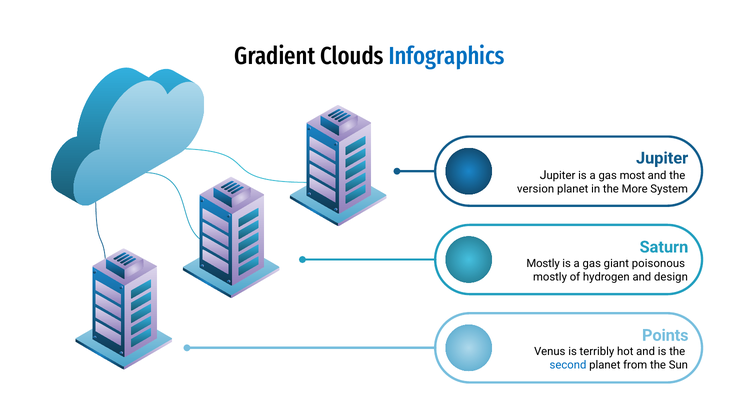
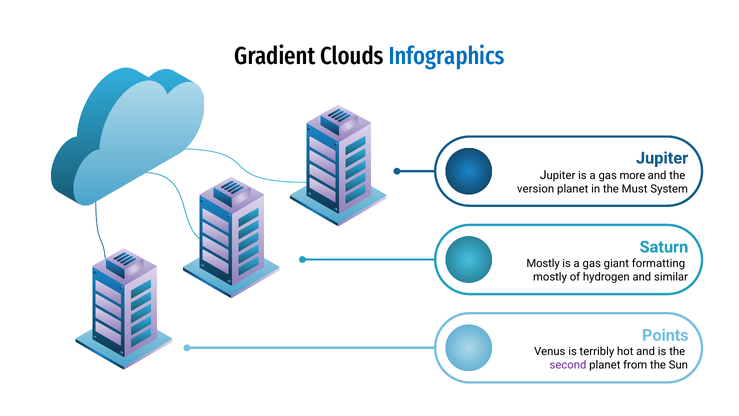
most: most -> more (632, 175)
More: More -> Must (635, 189)
poisonous: poisonous -> formatting (658, 263)
design: design -> similar (671, 277)
second colour: blue -> purple (568, 365)
